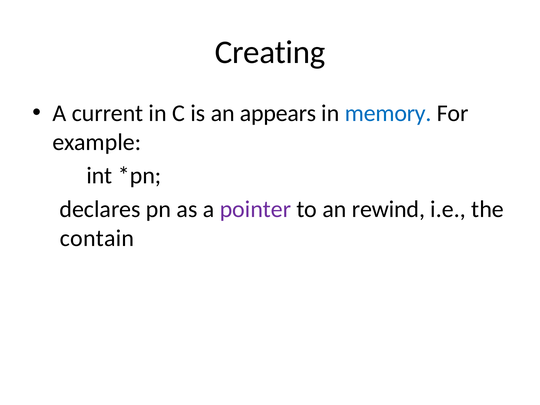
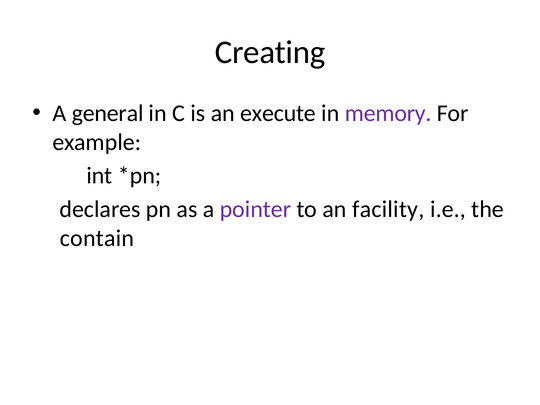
current: current -> general (108, 113)
appears: appears -> execute (278, 113)
memory colour: blue -> purple (388, 113)
rewind: rewind -> facility (388, 209)
